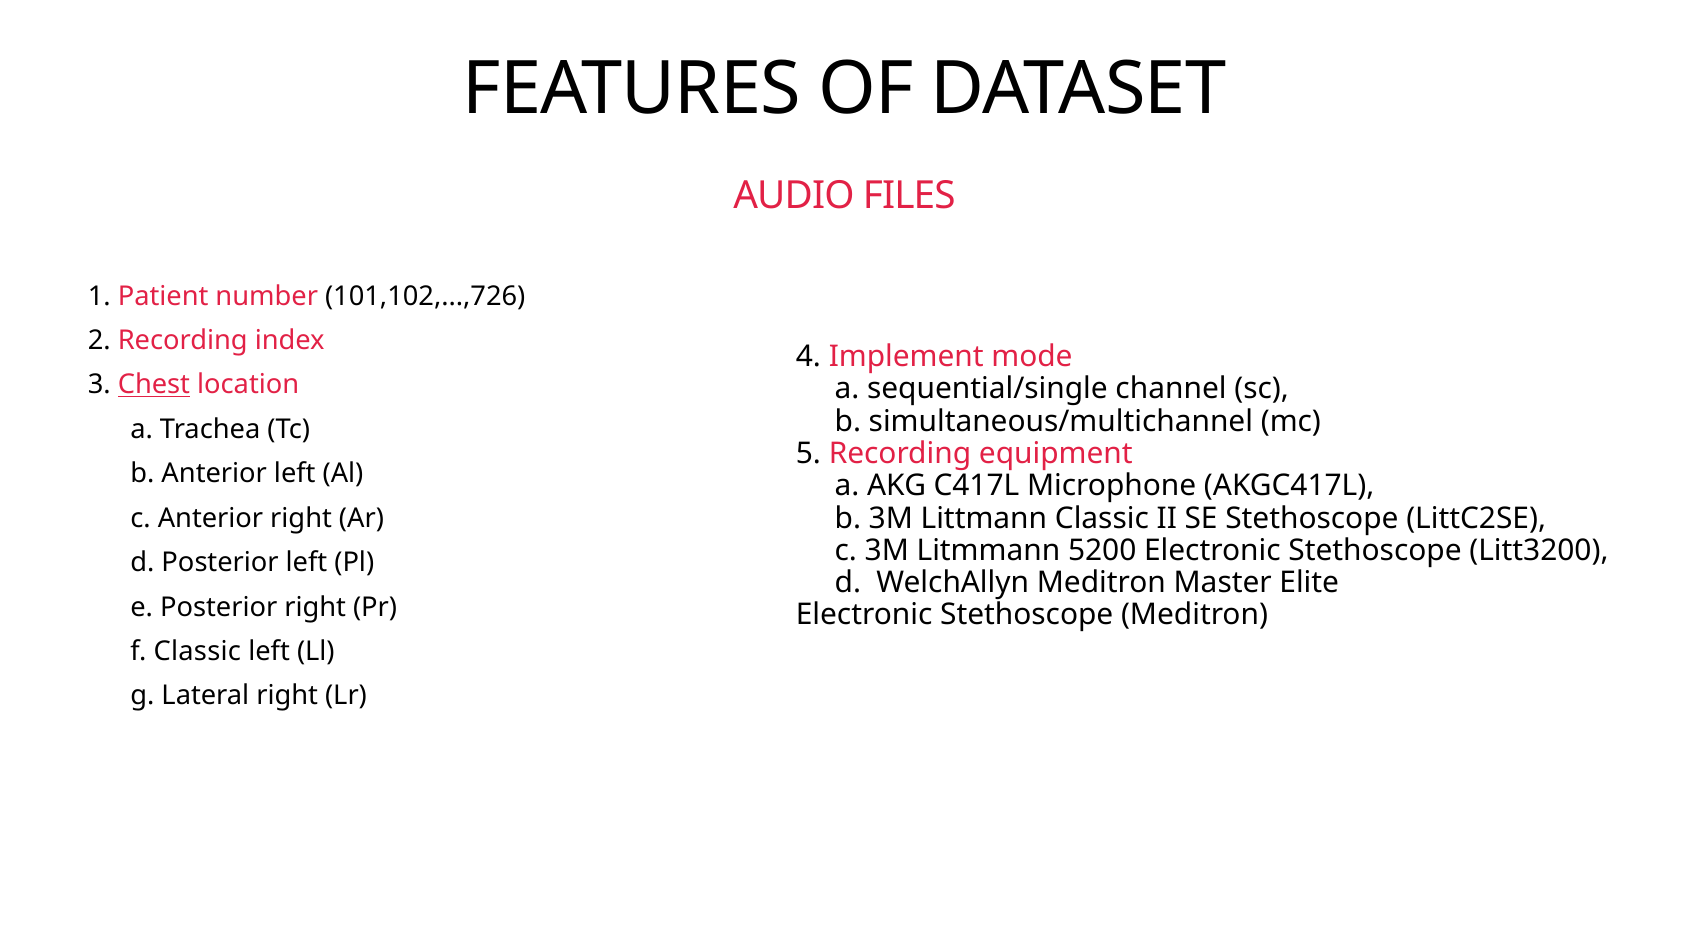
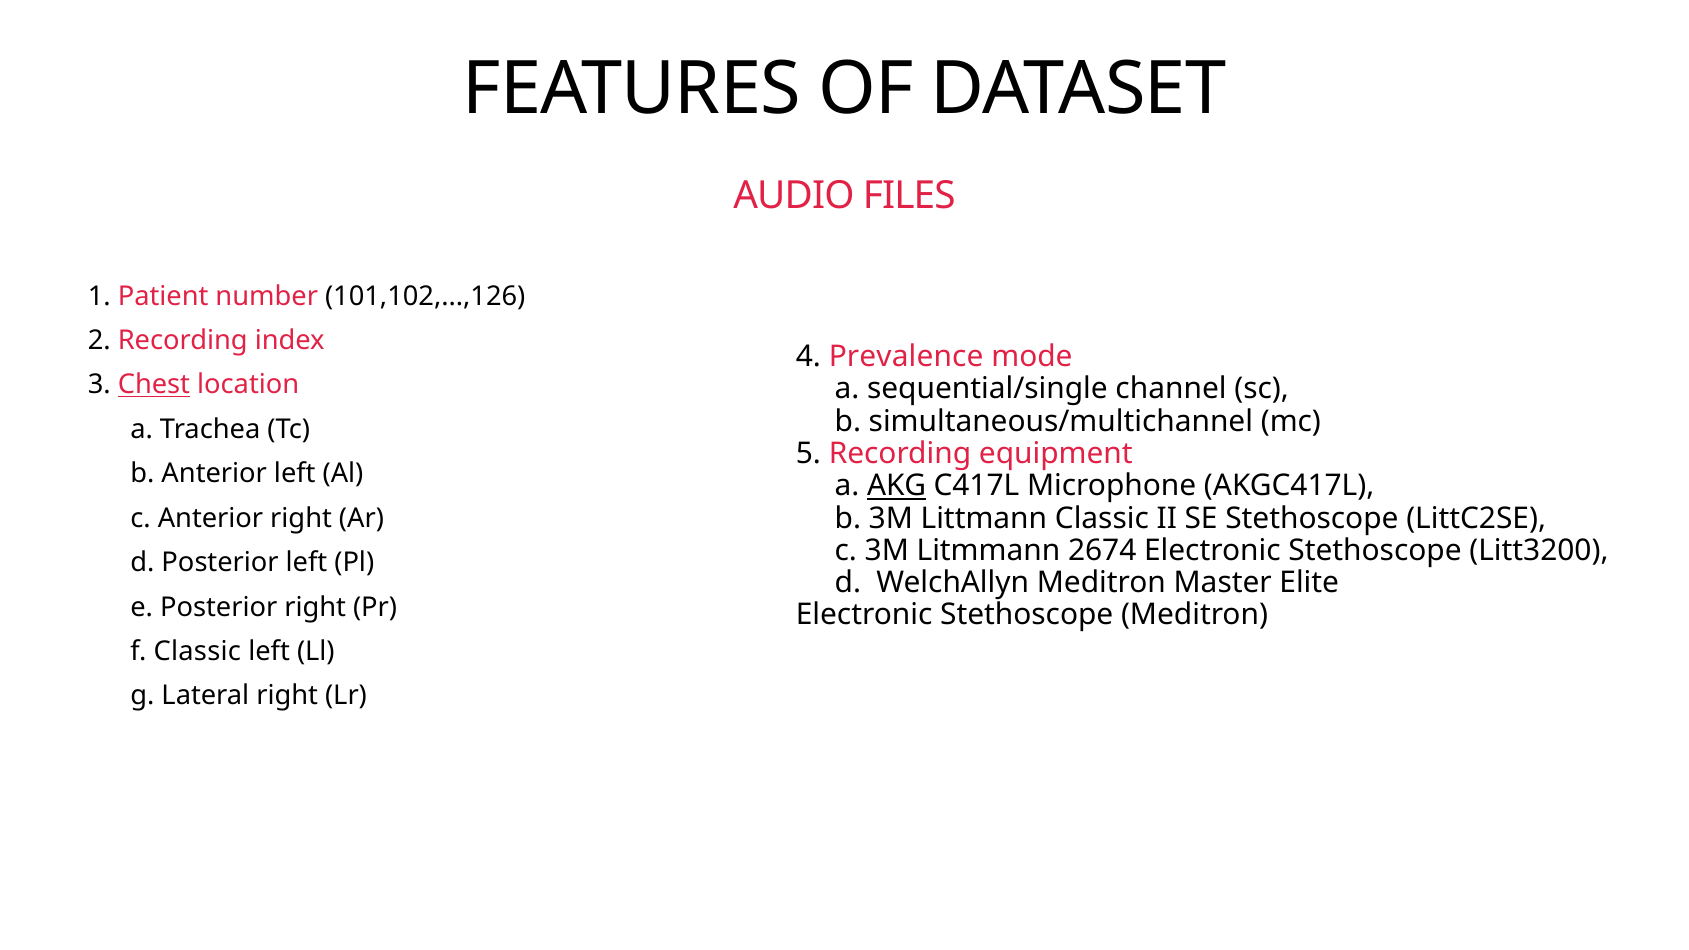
101,102,...,726: 101,102,...,726 -> 101,102,...,126 (425, 296)
Implement: Implement -> Prevalence (906, 357)
AKG underline: none -> present (897, 486)
5200: 5200 -> 2674 (1102, 551)
